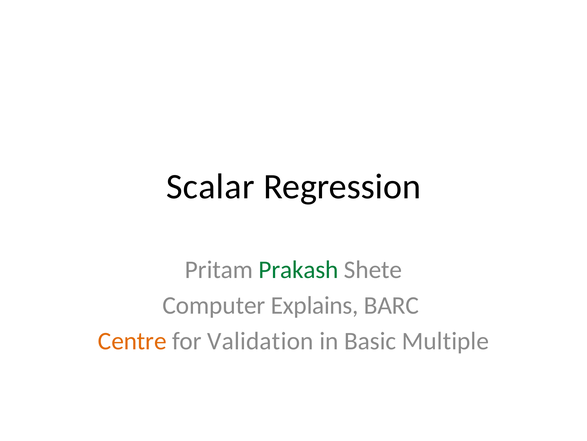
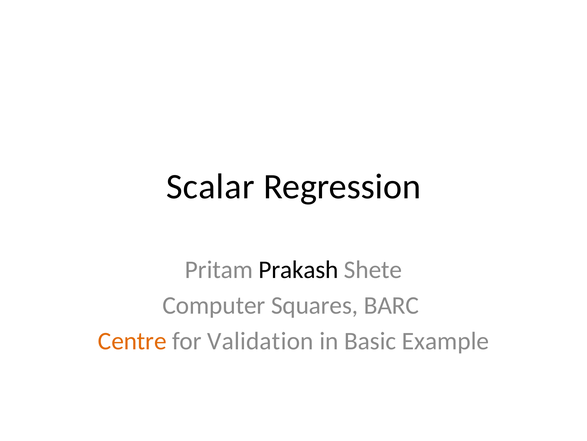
Prakash colour: green -> black (299, 269)
Explains: Explains -> Squares (315, 305)
Multiple: Multiple -> Example (446, 340)
